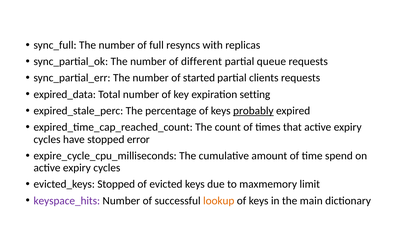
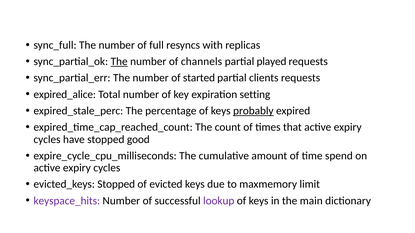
The underline: none -> present (119, 62)
different: different -> channels (202, 62)
queue: queue -> played (272, 62)
expired_data: expired_data -> expired_alice (65, 95)
error: error -> good (138, 140)
lookup colour: orange -> purple (219, 201)
